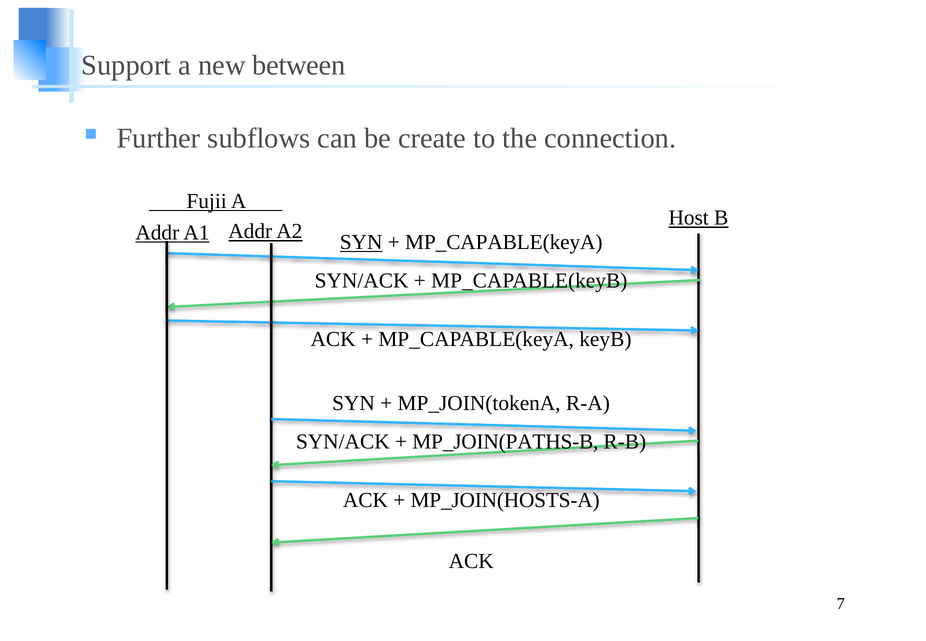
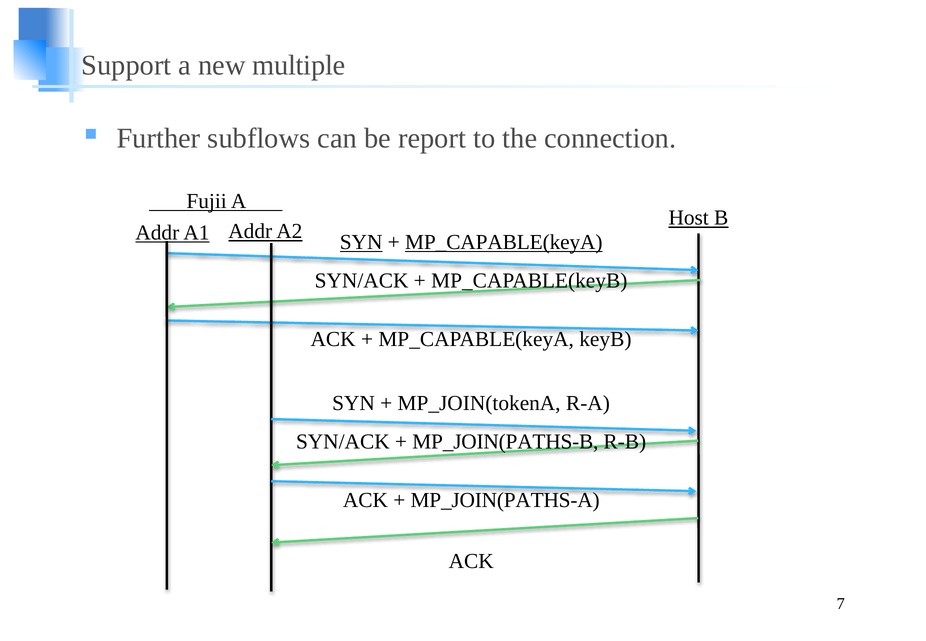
between: between -> multiple (299, 66)
create: create -> report (432, 138)
MP_CAPABLE(keyA underline: none -> present (504, 242)
MP_JOIN(HOSTS-A: MP_JOIN(HOSTS-A -> MP_JOIN(PATHS-A (505, 500)
